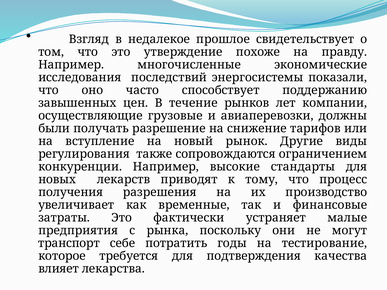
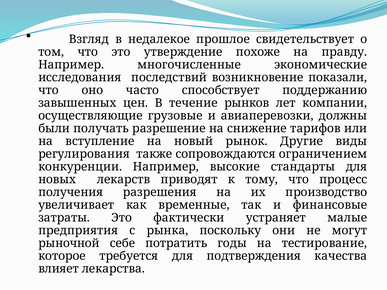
энергосистемы: энергосистемы -> возникновение (258, 77)
транспорт: транспорт -> рыночной (69, 243)
